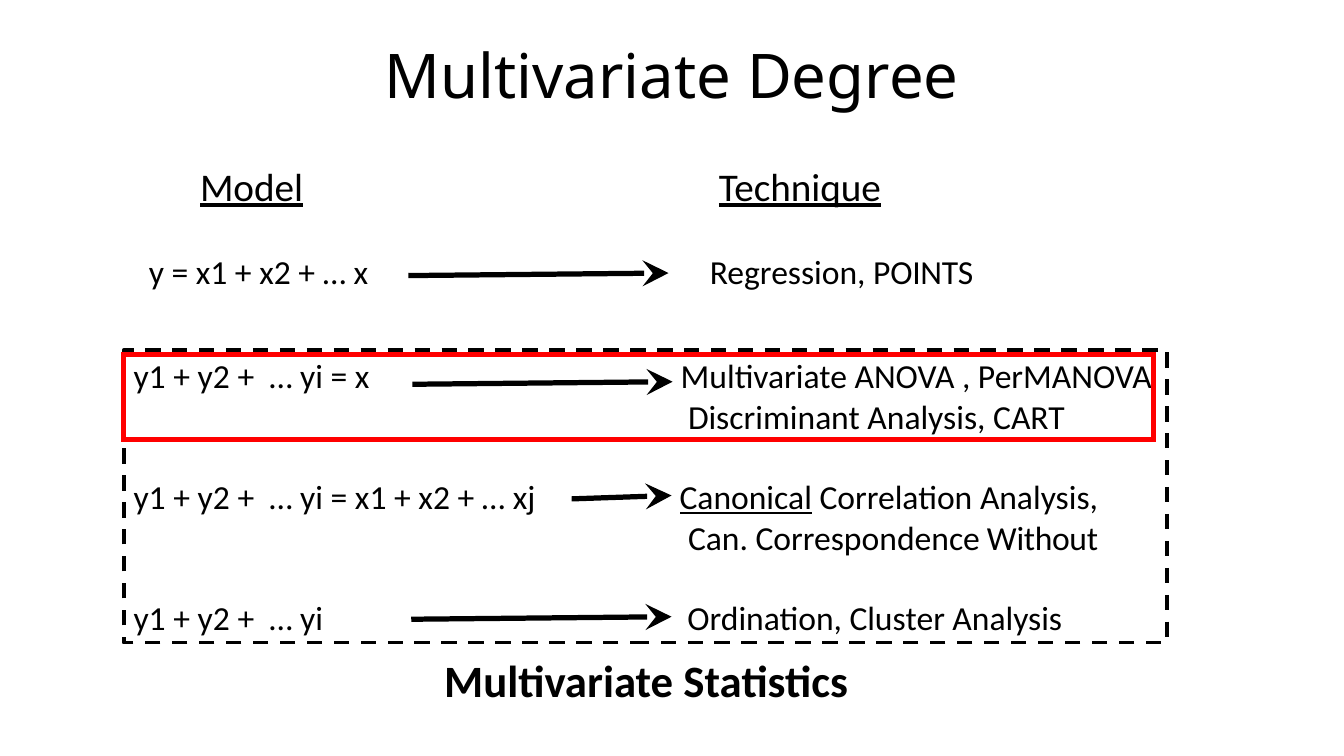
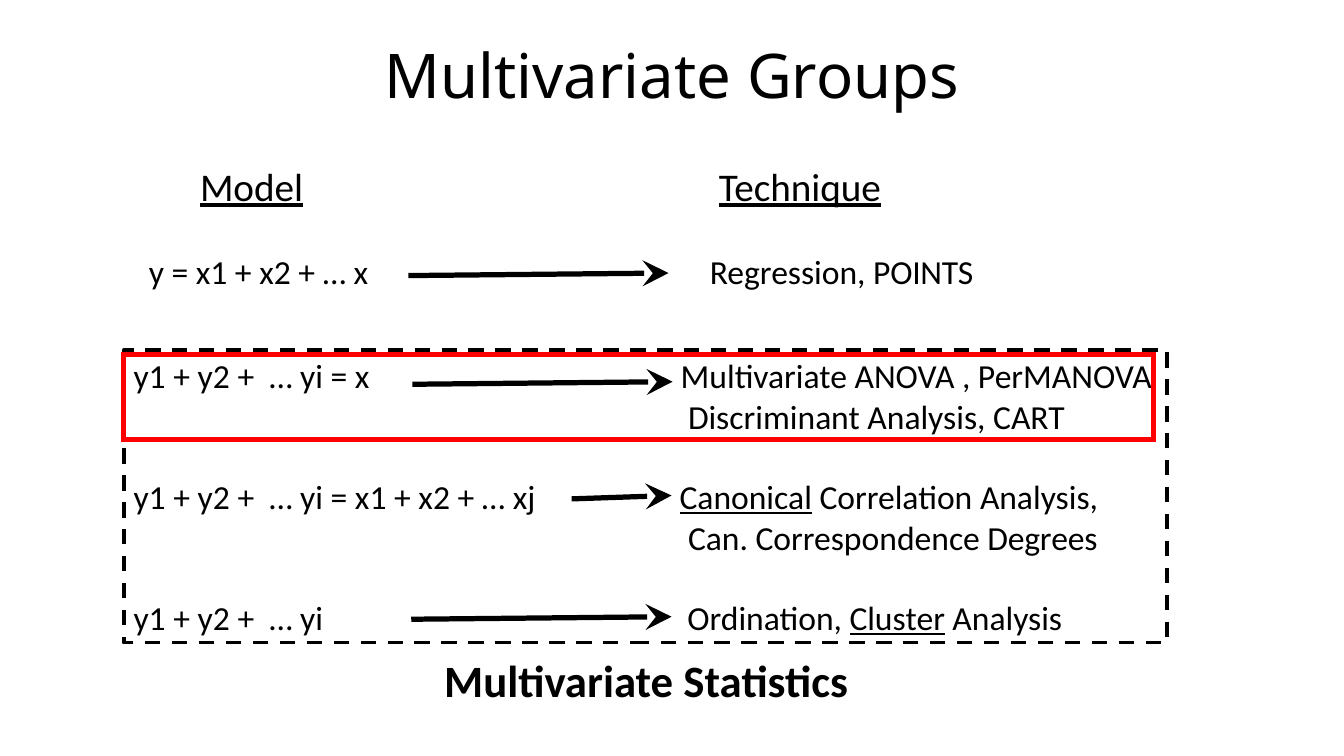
Degree: Degree -> Groups (853, 78)
Without: Without -> Degrees (1042, 539)
Cluster underline: none -> present (897, 620)
